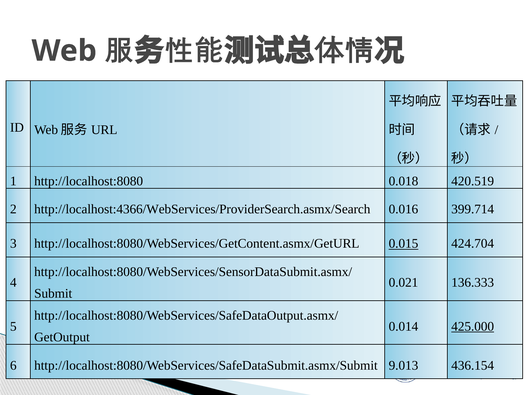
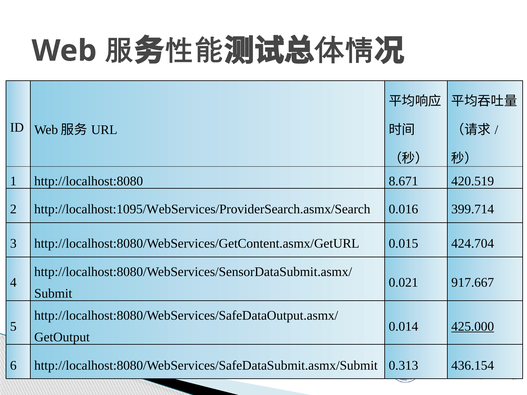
0.018: 0.018 -> 8.671 (403, 181)
http://localhost:4366/WebServices/ProviderSearch.asmx/Search: http://localhost:4366/WebServices/ProviderSearch.asmx/Search -> http://localhost:1095/WebServices/ProviderSearch.asmx/Search (202, 209)
0.015 underline: present -> none (403, 244)
136.333: 136.333 -> 917.667 (473, 283)
9.013: 9.013 -> 0.313 (403, 366)
